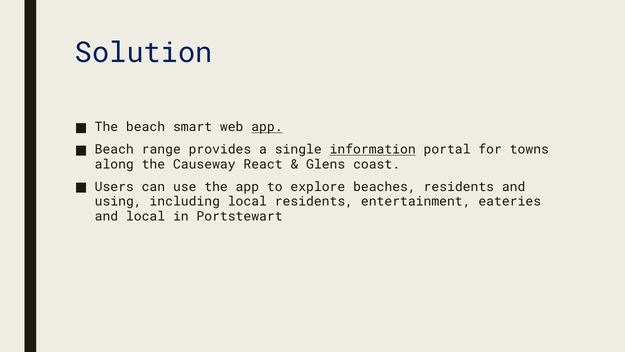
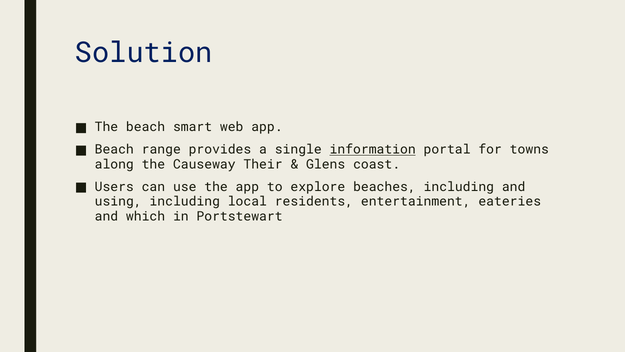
app underline: present -> none (267, 127)
React: React -> Their (263, 164)
beaches residents: residents -> including (459, 187)
and local: local -> which (146, 216)
